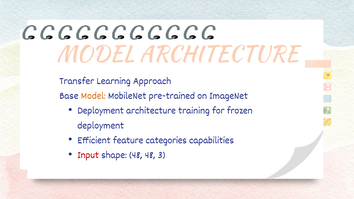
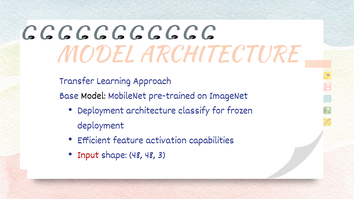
Model colour: orange -> black (93, 96)
training: training -> classify (194, 110)
categories: categories -> activation (166, 140)
